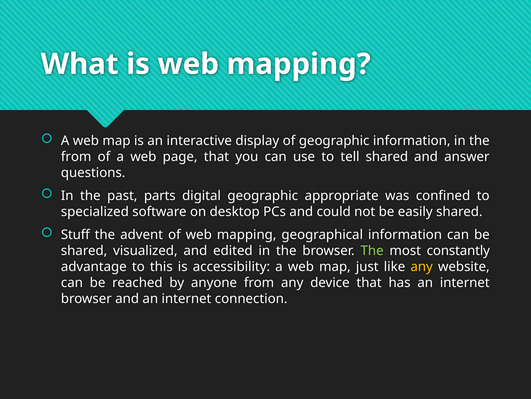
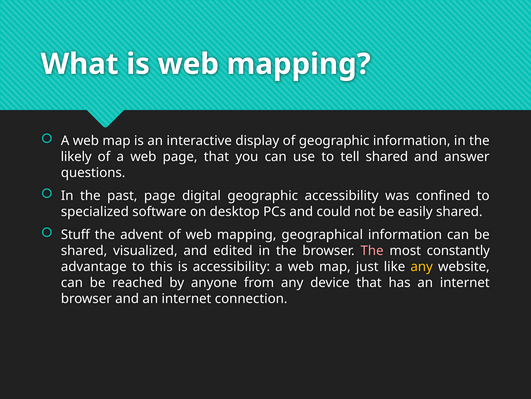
from: from -> likely (76, 157)
past parts: parts -> page (160, 195)
geographic appropriate: appropriate -> accessibility (342, 195)
The colour: light green -> pink (372, 250)
